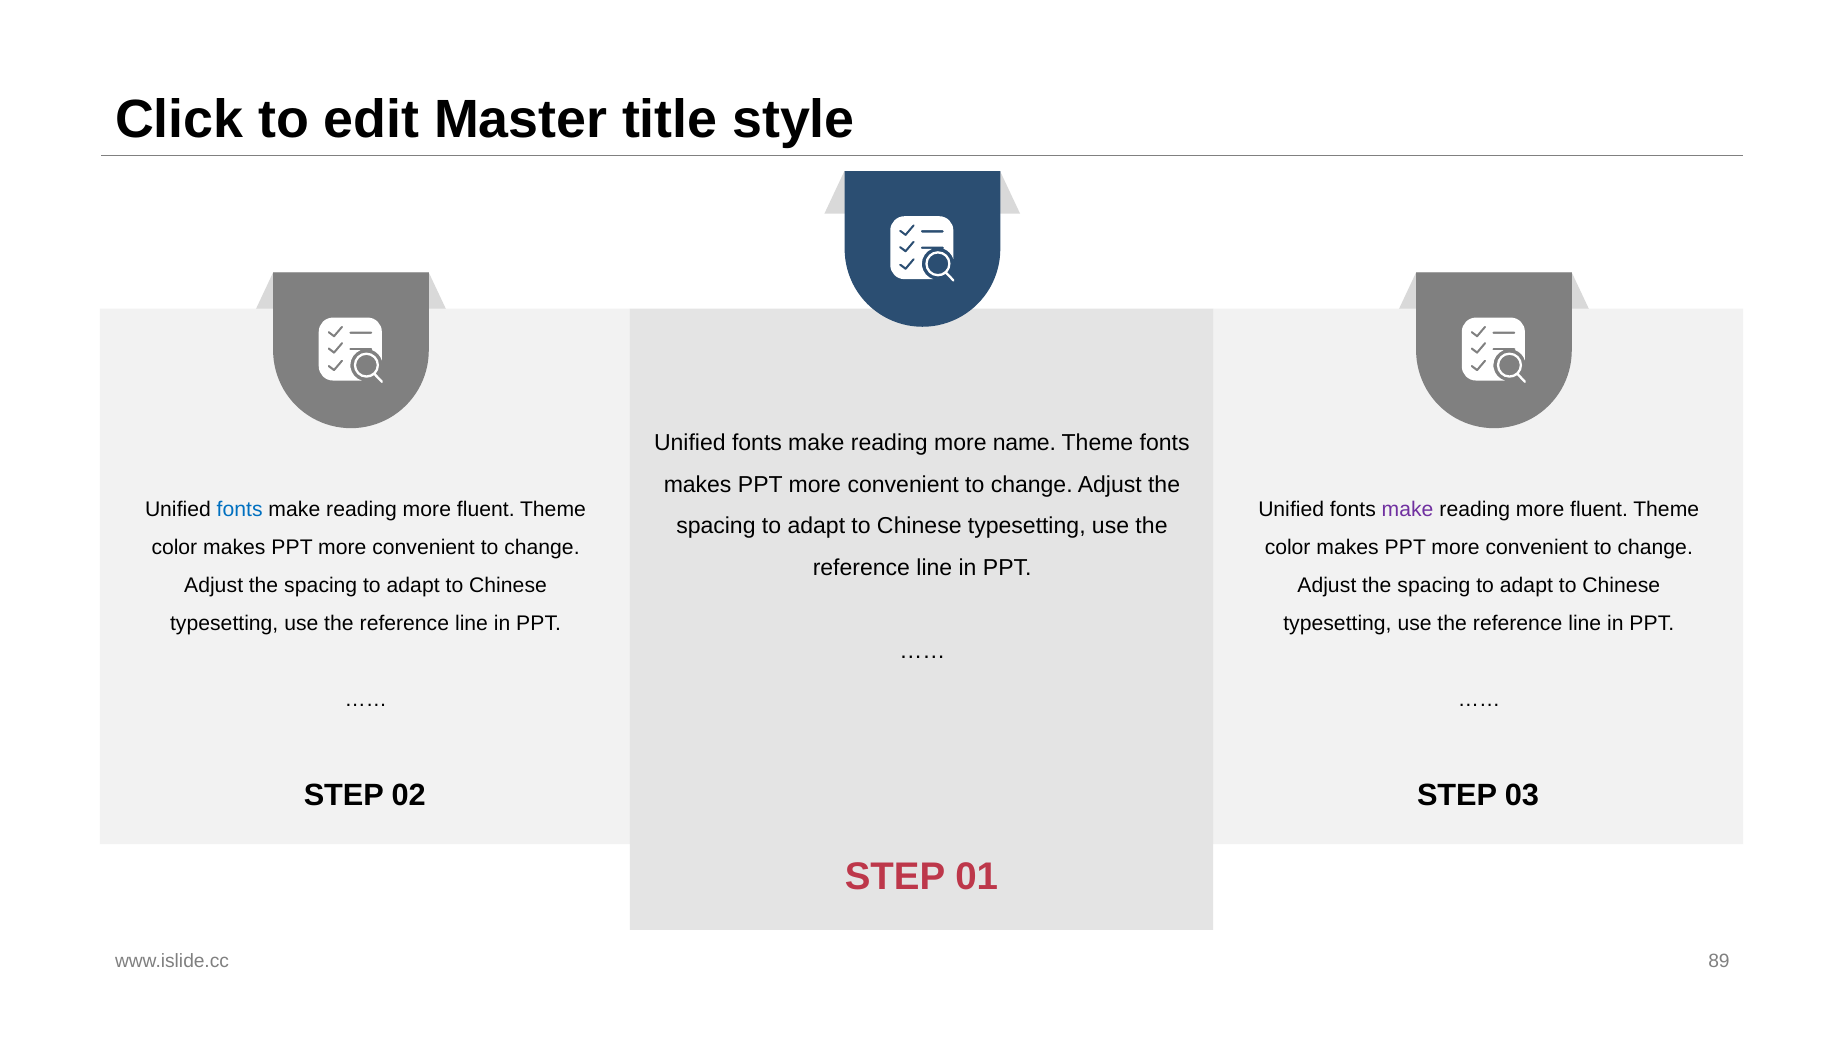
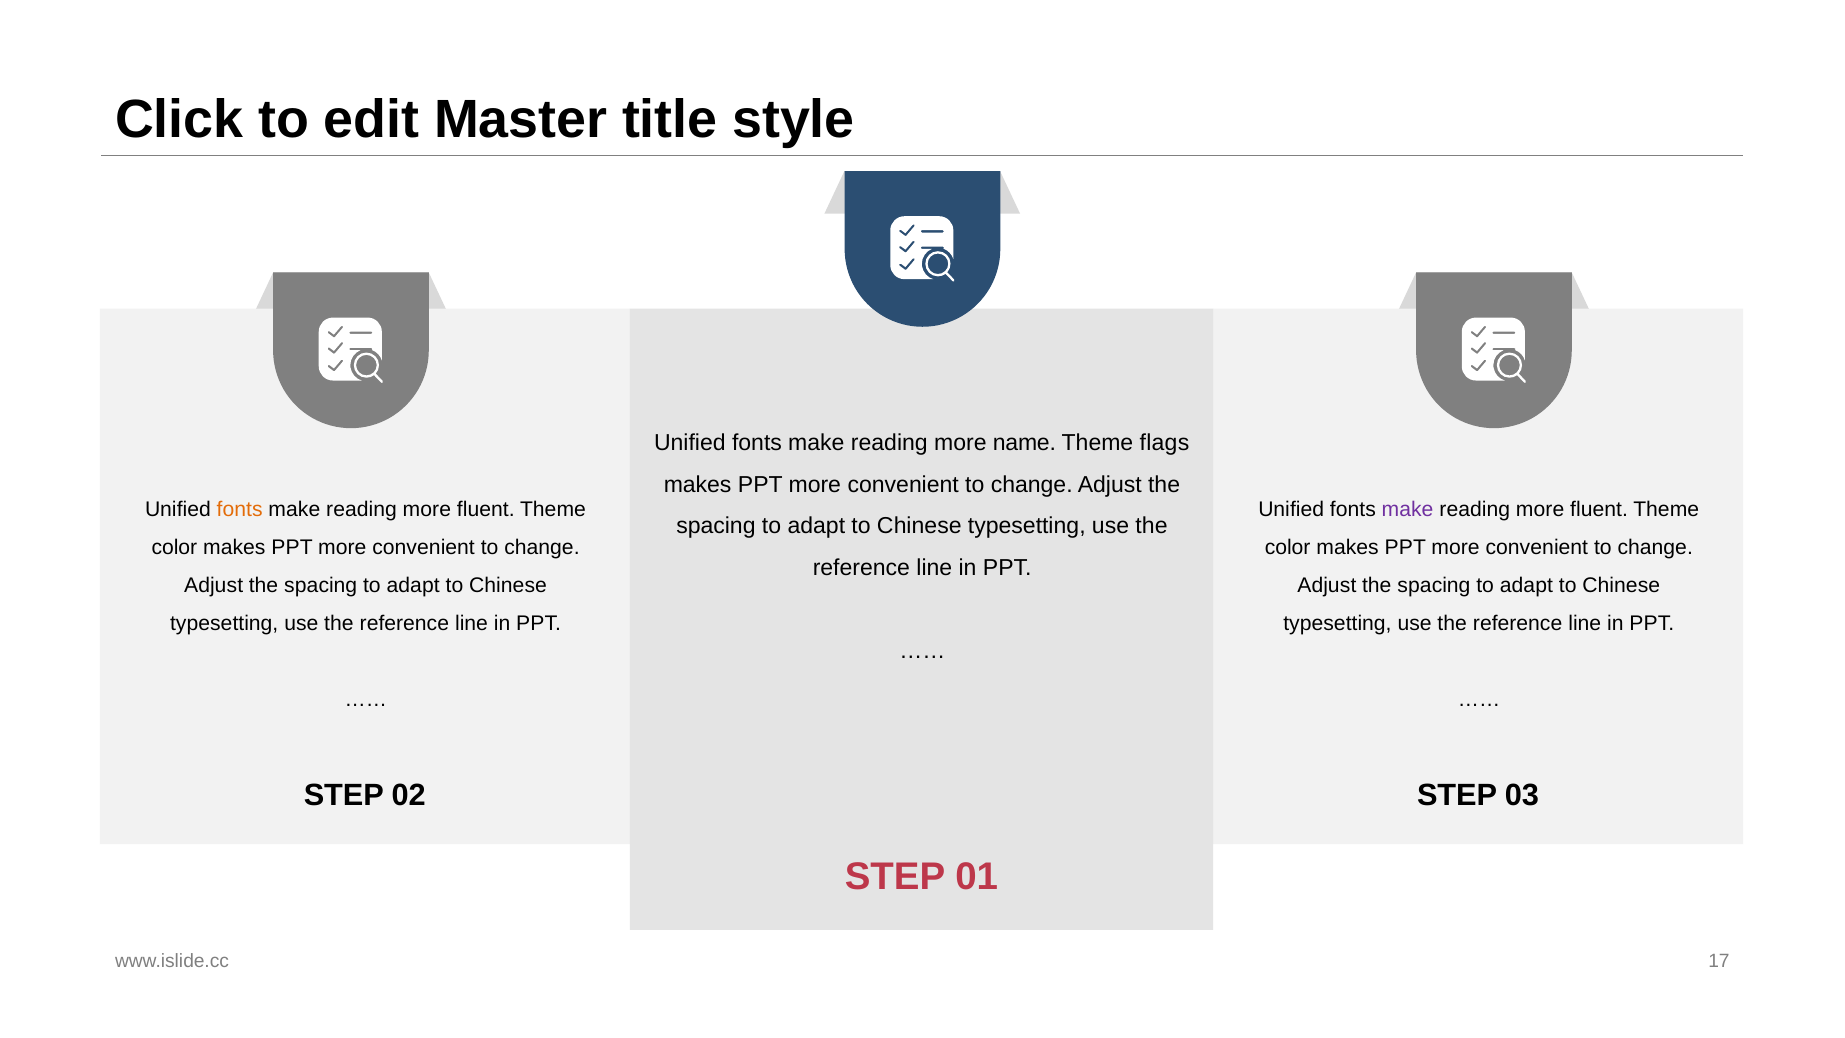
Theme fonts: fonts -> flags (1165, 443)
fonts colour: blue -> orange (240, 509)
89: 89 -> 17 (1719, 961)
